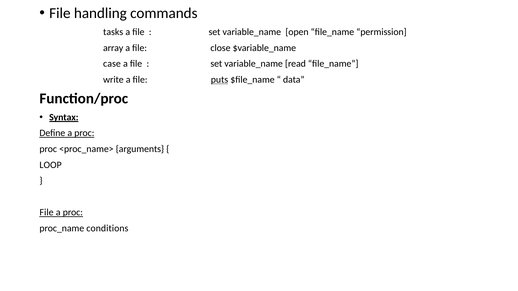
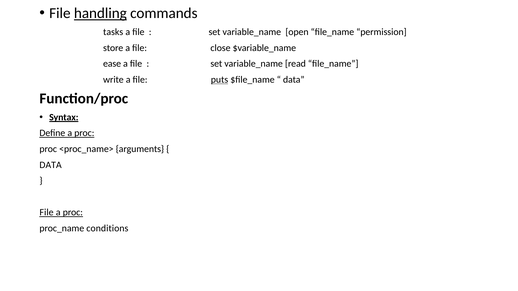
handling underline: none -> present (100, 13)
array: array -> store (113, 48)
case: case -> ease (112, 64)
LOOP: LOOP -> DATA (51, 165)
